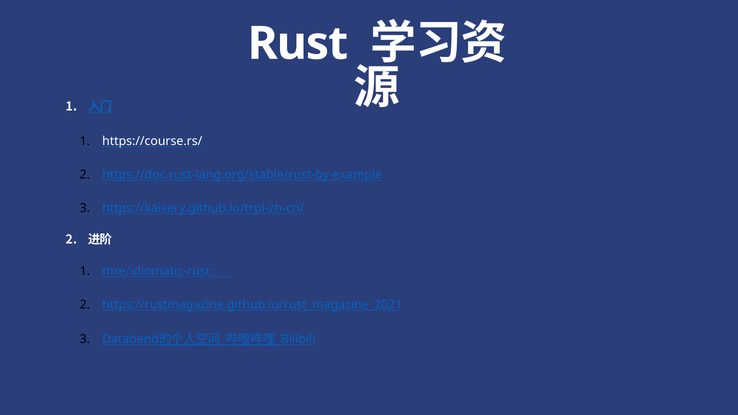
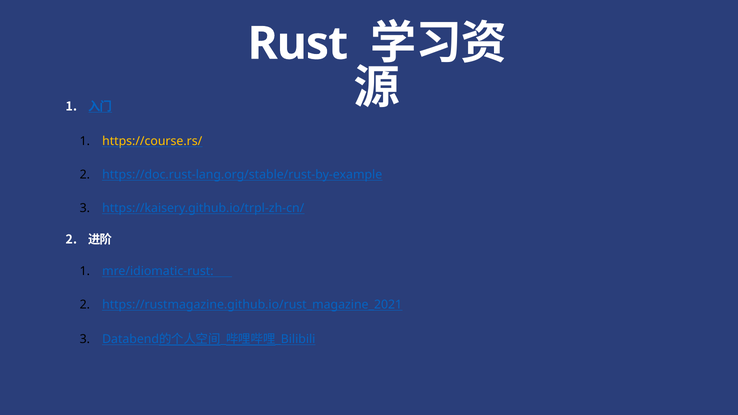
https://course.rs/ colour: white -> yellow (152, 141)
